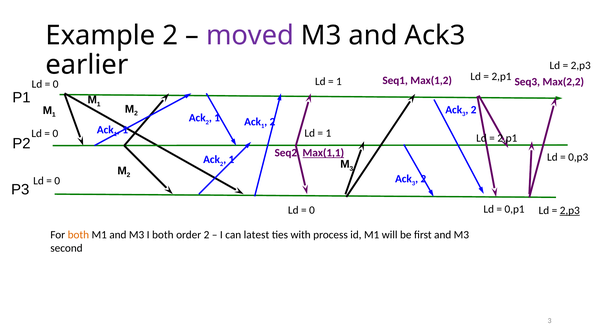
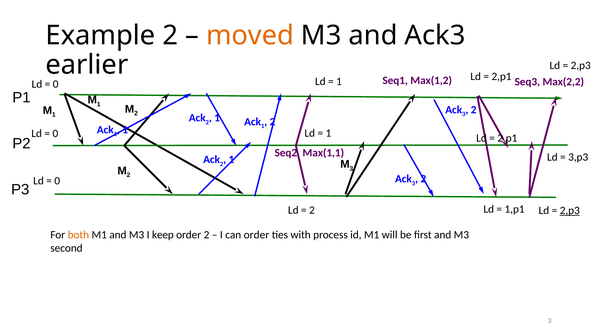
moved colour: purple -> orange (250, 35)
Max(1,1 underline: present -> none (323, 153)
0,p3: 0,p3 -> 3,p3 (578, 157)
0,p1: 0,p1 -> 1,p1 (515, 209)
0: 0 -> 2 (312, 210)
I both: both -> keep (163, 235)
can latest: latest -> order (256, 235)
